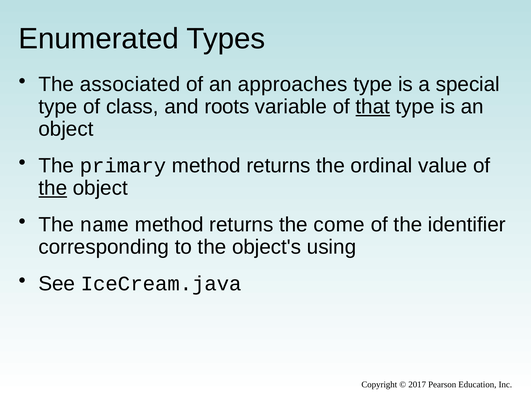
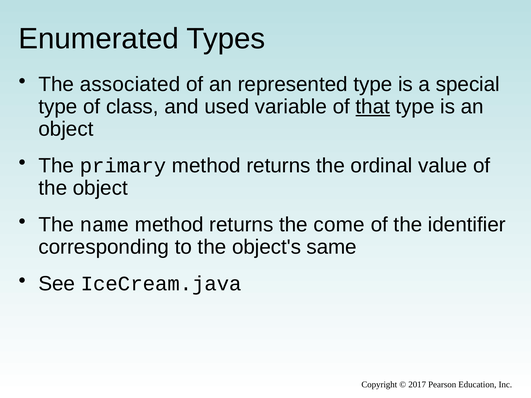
approaches: approaches -> represented (293, 84)
roots: roots -> used (227, 107)
the underline: present -> none (53, 188)
using: using -> same (332, 247)
